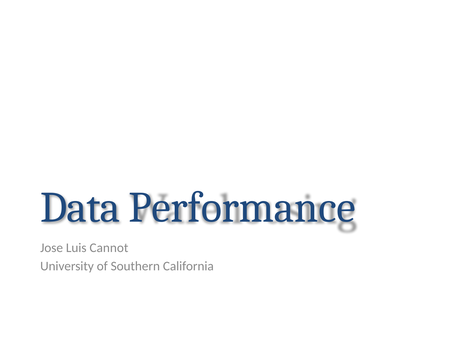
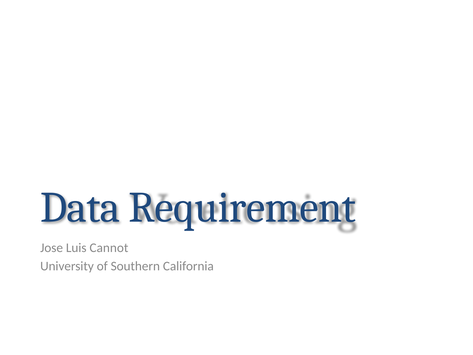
Performance: Performance -> Requirement (242, 207)
